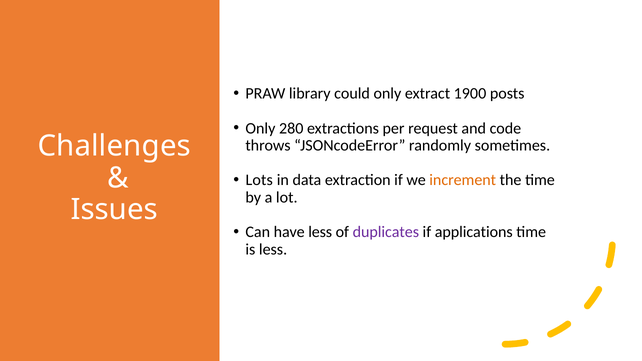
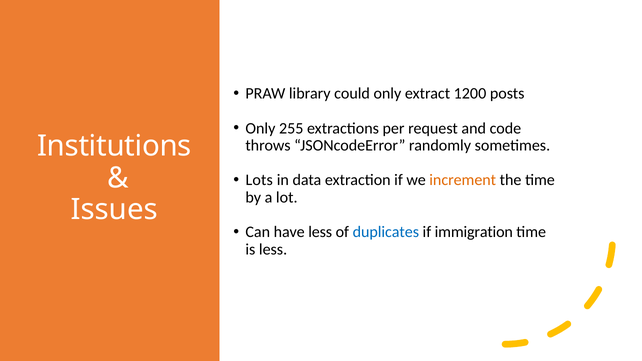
1900: 1900 -> 1200 (470, 94)
280: 280 -> 255 (291, 128)
Challenges: Challenges -> Institutions (114, 146)
duplicates colour: purple -> blue (386, 232)
applications: applications -> immigration (474, 232)
